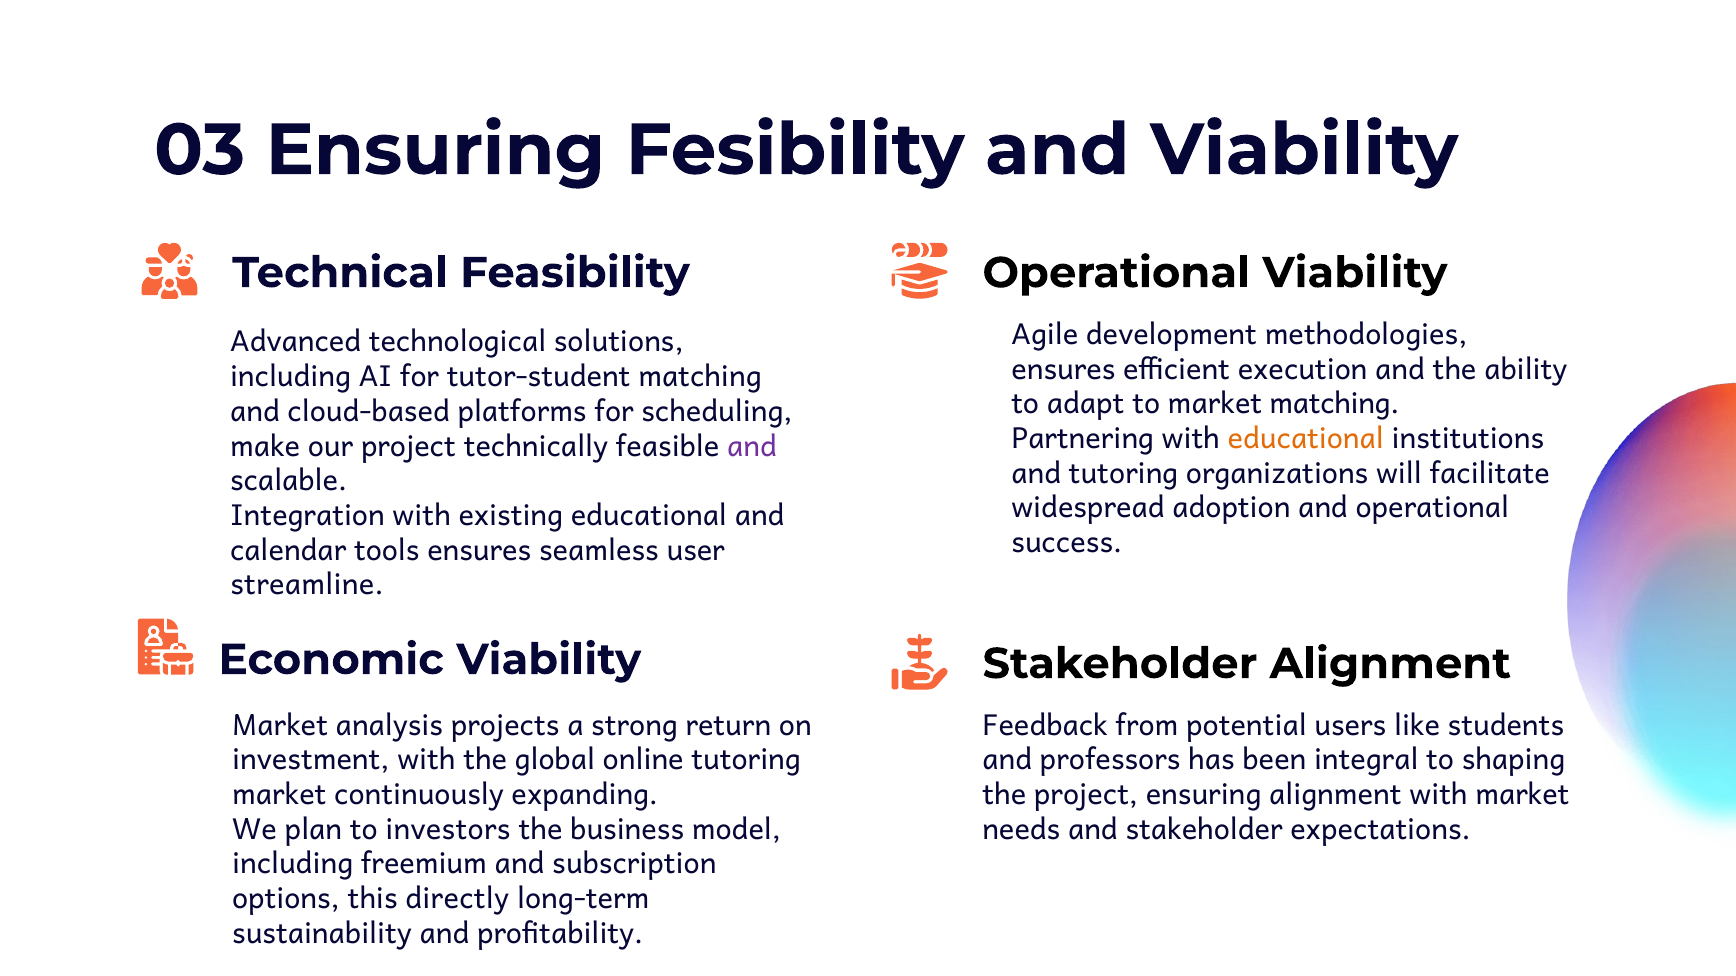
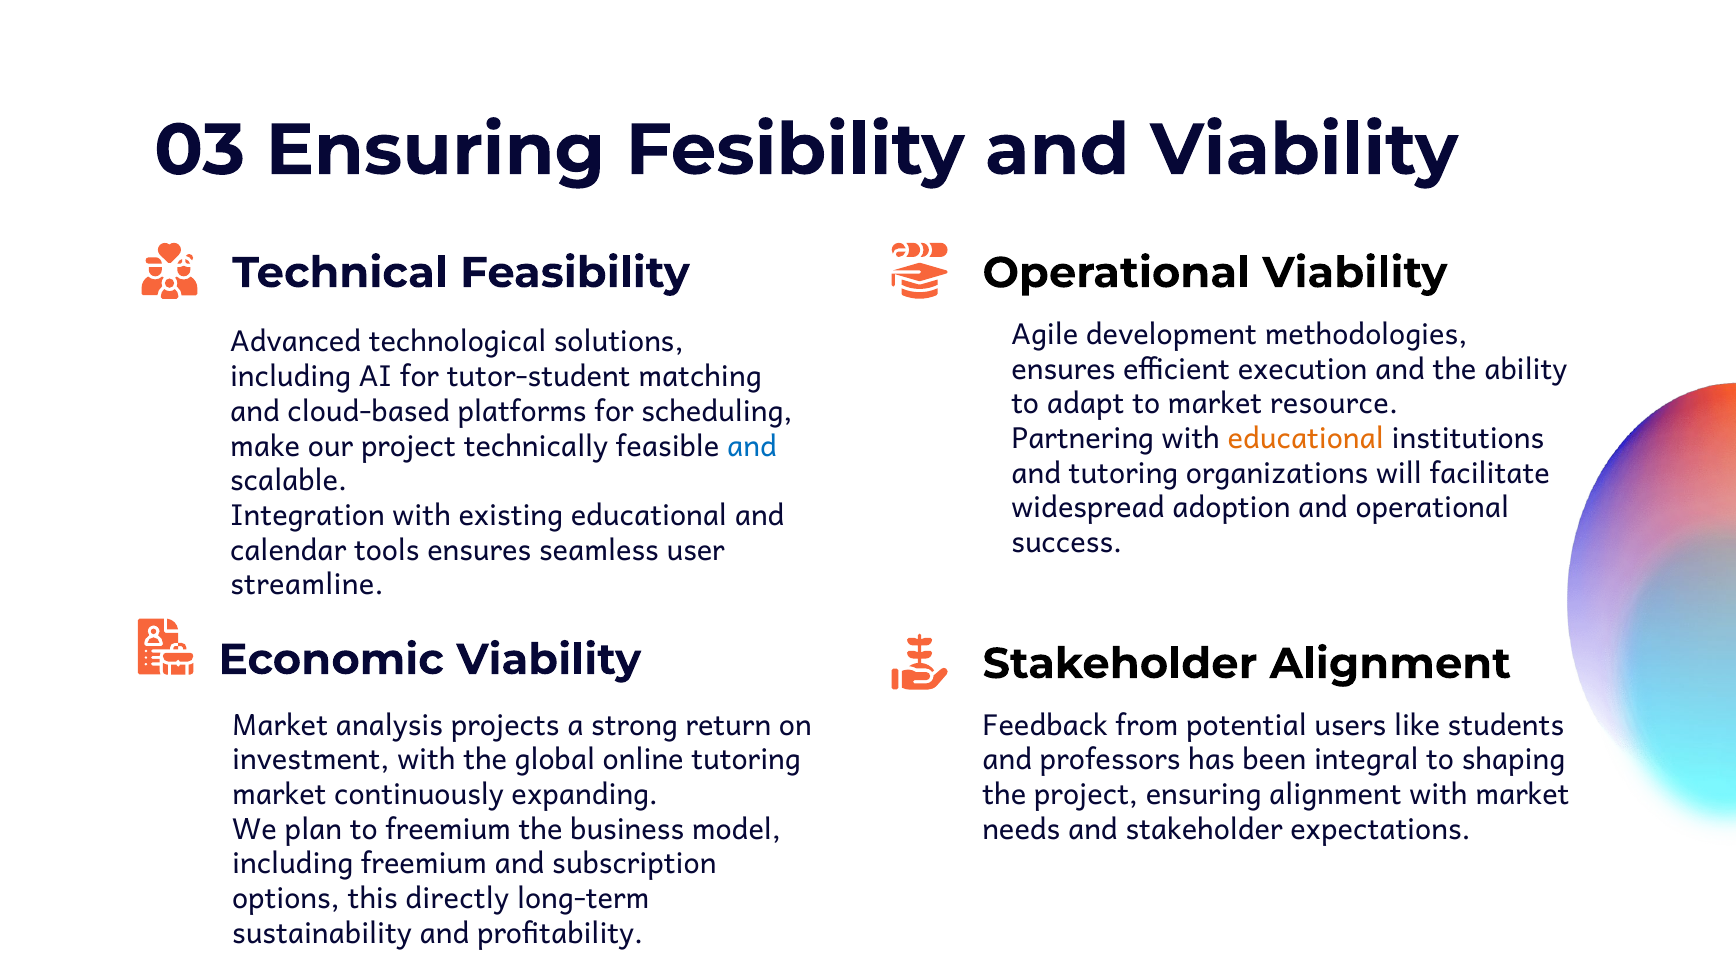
market matching: matching -> resource (1334, 405)
and colour: purple -> blue (752, 447)
to investors: investors -> freemium (448, 830)
